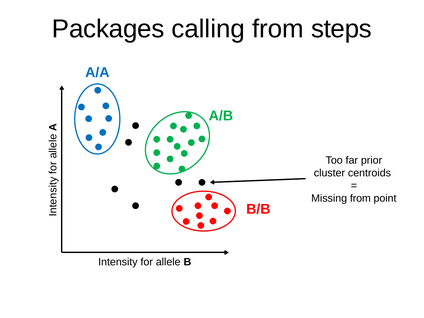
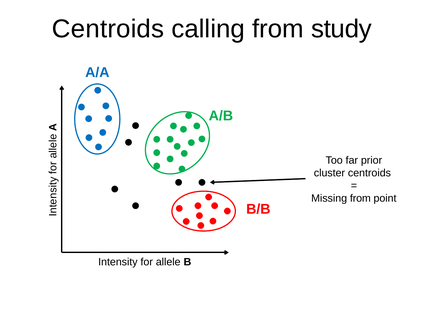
Packages: Packages -> Centroids (108, 29)
steps: steps -> study (341, 29)
